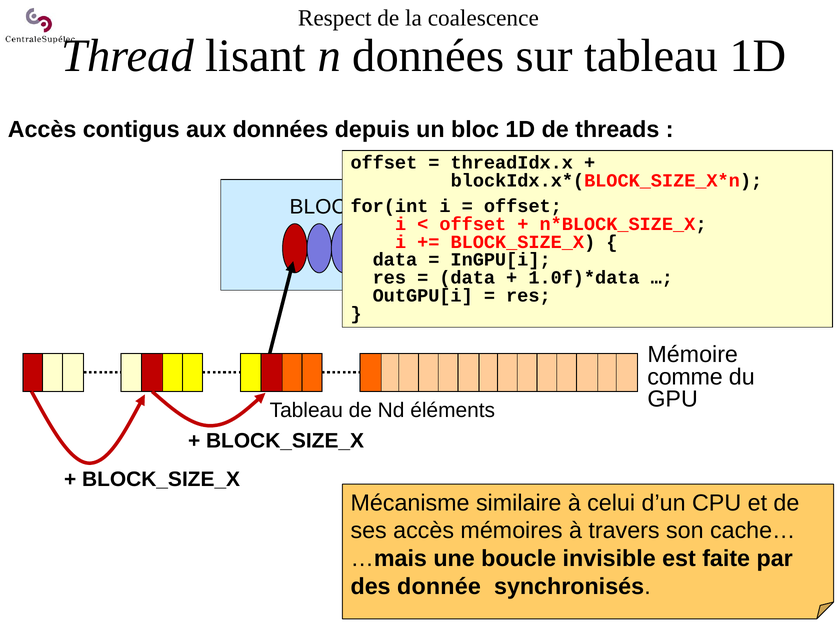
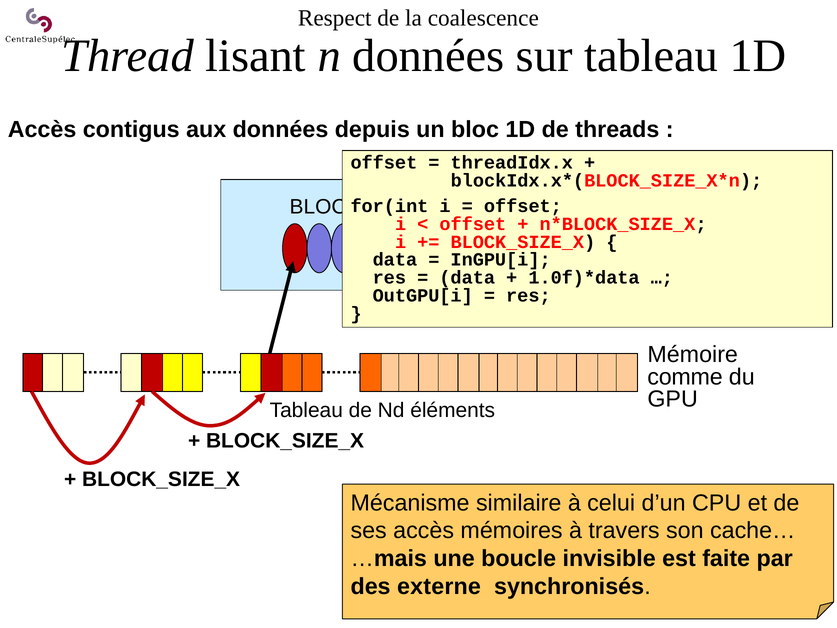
donnée: donnée -> externe (439, 586)
